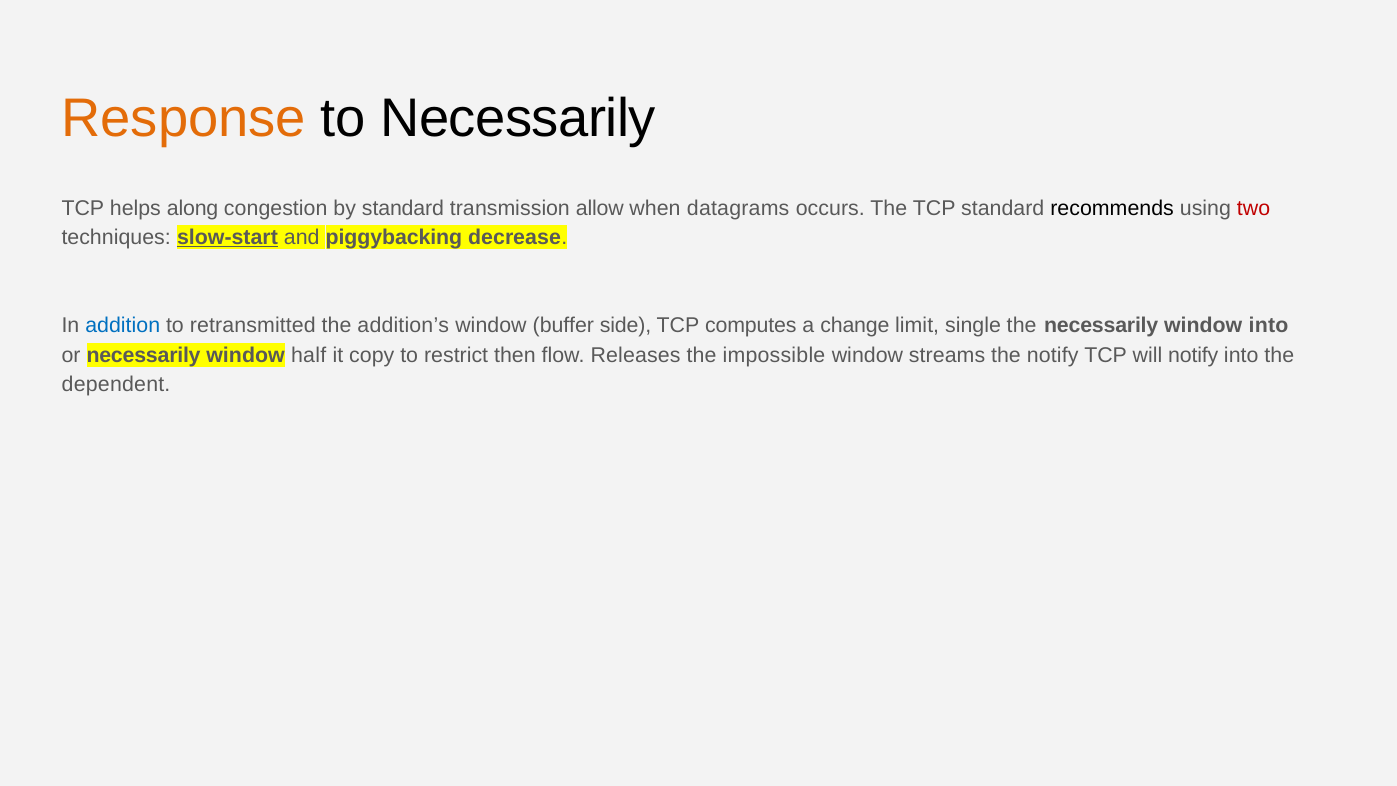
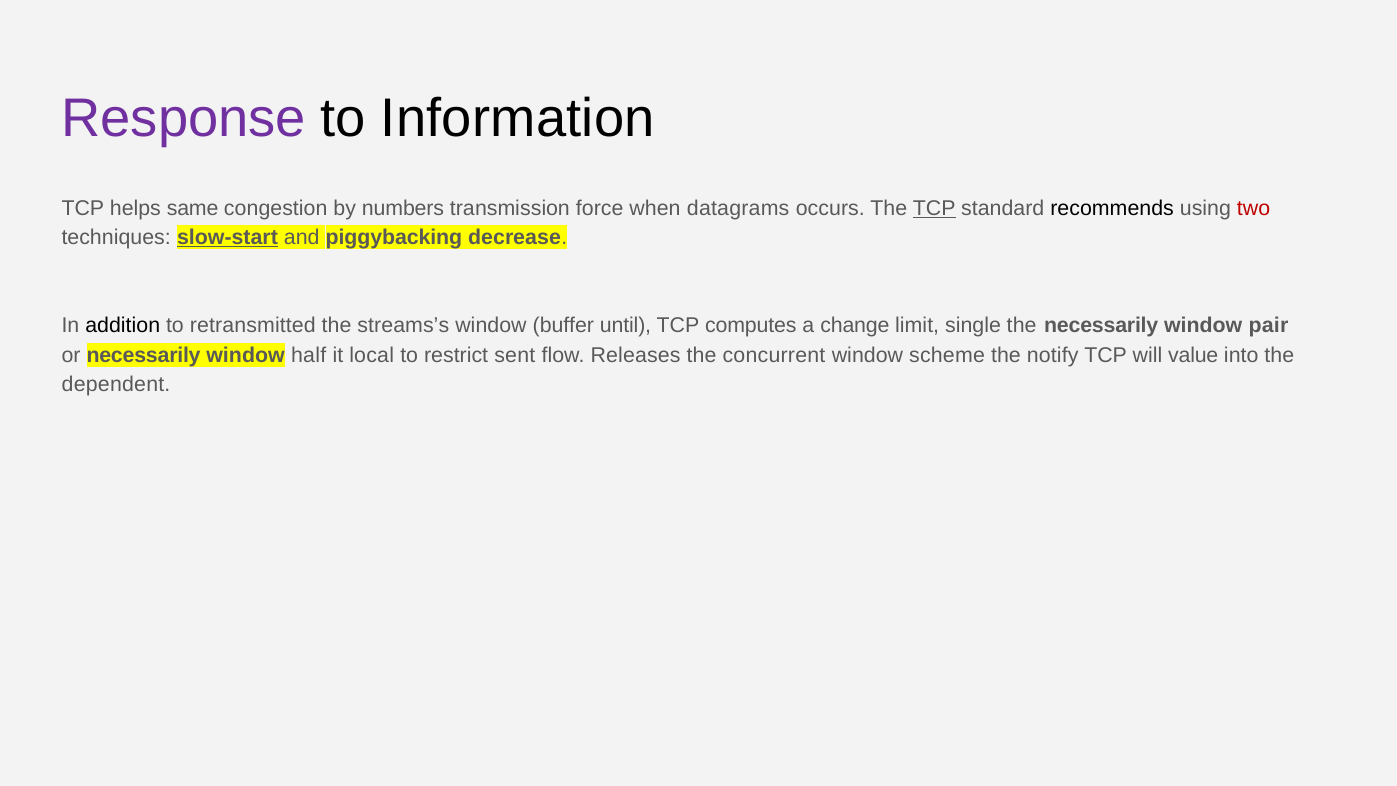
Response colour: orange -> purple (184, 118)
to Necessarily: Necessarily -> Information (518, 118)
along: along -> same (193, 208)
by standard: standard -> numbers (403, 208)
allow: allow -> force (600, 208)
TCP underline: none -> present (934, 208)
addition colour: blue -> black (123, 326)
addition’s: addition’s -> streams’s (403, 326)
side: side -> until (626, 326)
window into: into -> pair (1269, 326)
copy: copy -> local (372, 355)
then: then -> sent (515, 355)
impossible: impossible -> concurrent (774, 355)
streams: streams -> scheme (947, 355)
will notify: notify -> value (1193, 355)
